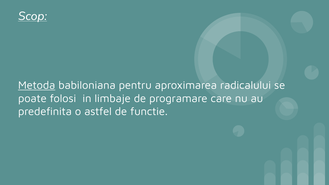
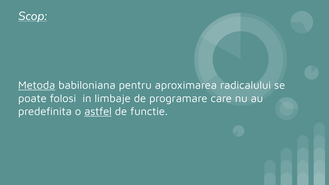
astfel underline: none -> present (98, 112)
